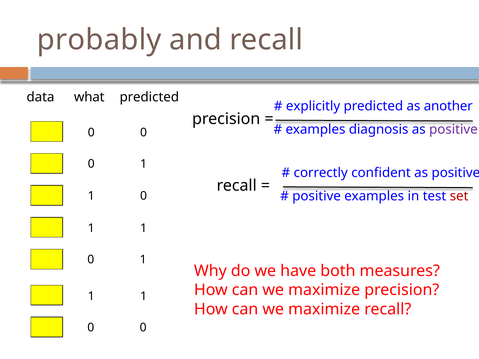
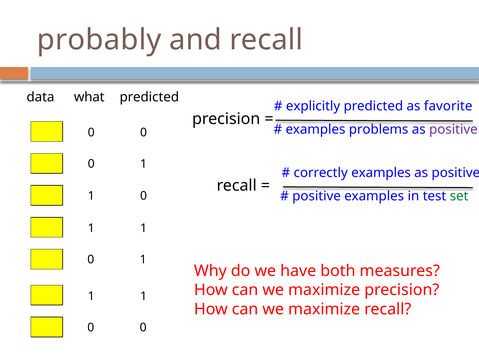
another: another -> favorite (448, 106)
diagnosis: diagnosis -> problems (379, 129)
correctly confident: confident -> examples (381, 173)
set colour: red -> green (459, 196)
